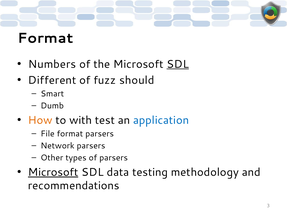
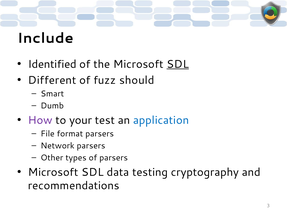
Format: Format -> Include (45, 38)
Numbers: Numbers -> Identified (52, 64)
How colour: orange -> purple (40, 120)
with: with -> your (81, 120)
Microsoft underline: present -> none (53, 172)
methodology: methodology -> cryptography (205, 172)
